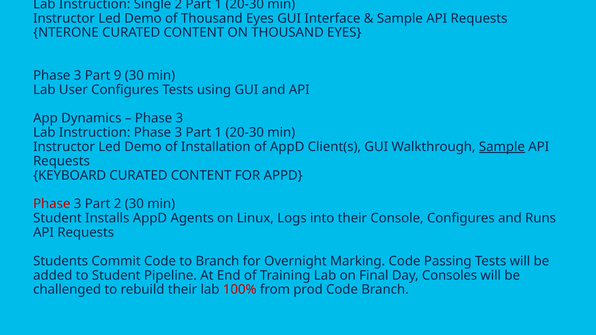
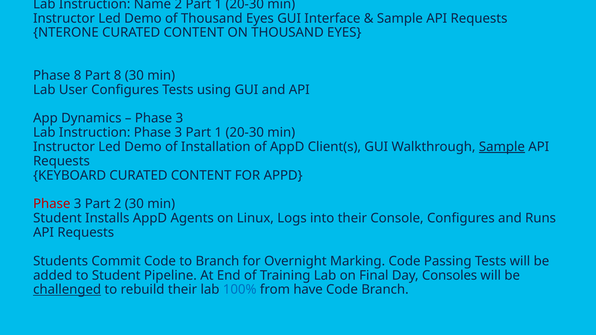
Single: Single -> Name (152, 4)
3: 3 -> 8 (78, 75)
Part 9: 9 -> 8 (118, 75)
challenged underline: none -> present (67, 290)
100% colour: red -> blue (240, 290)
prod: prod -> have (308, 290)
